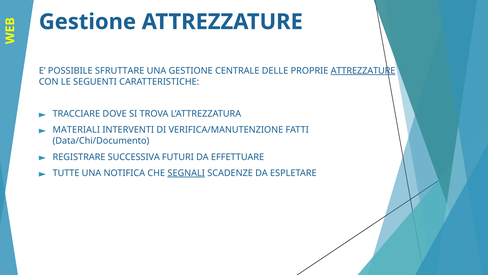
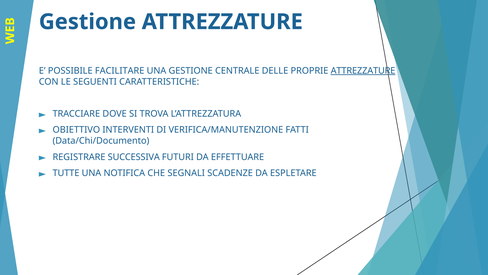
SFRUTTARE: SFRUTTARE -> FACILITARE (120, 71)
MATERIALI: MATERIALI -> OBIETTIVO (76, 130)
SEGNALI underline: present -> none (186, 173)
